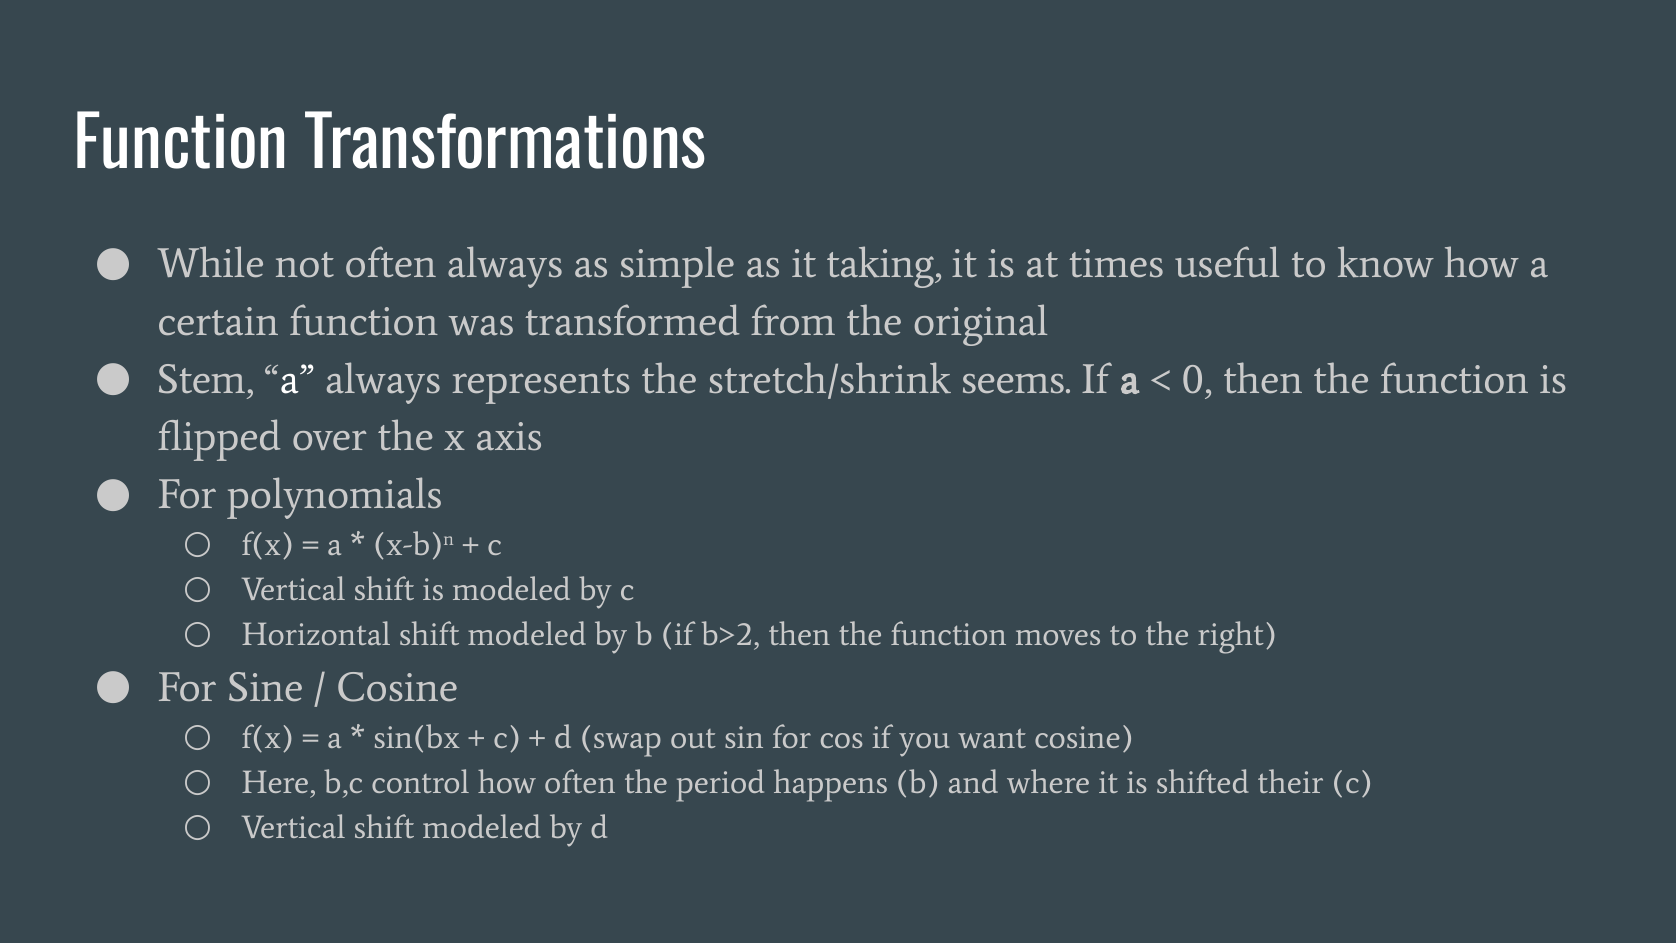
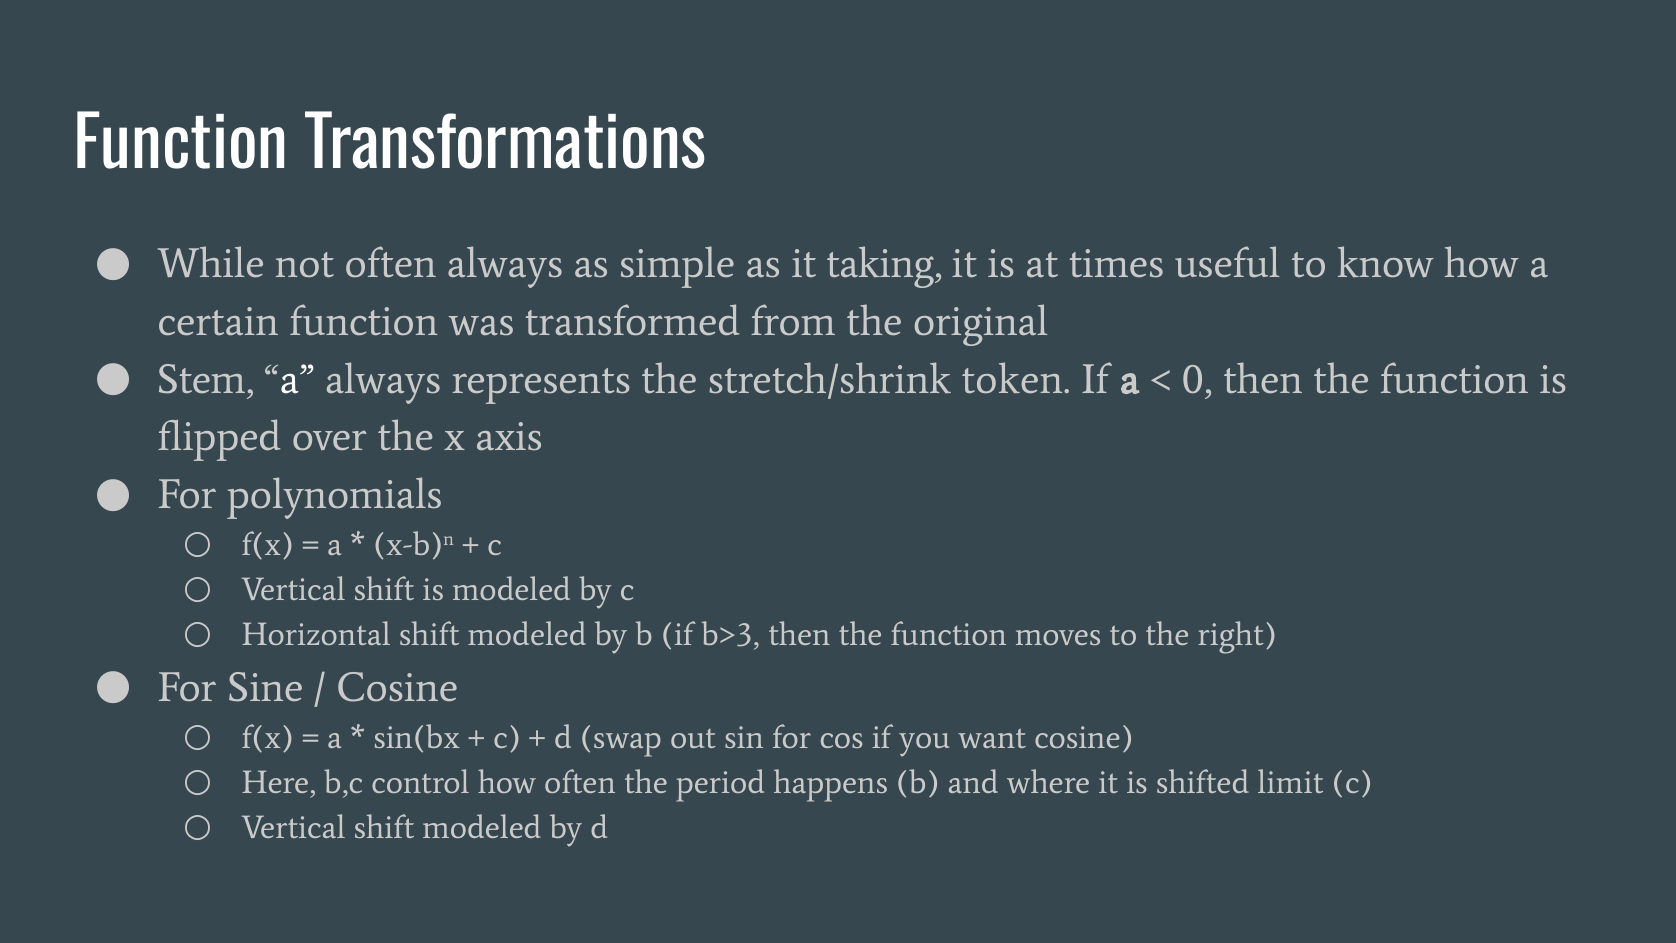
seems: seems -> token (1016, 379)
b>2: b>2 -> b>3 (731, 635)
their: their -> limit (1291, 782)
